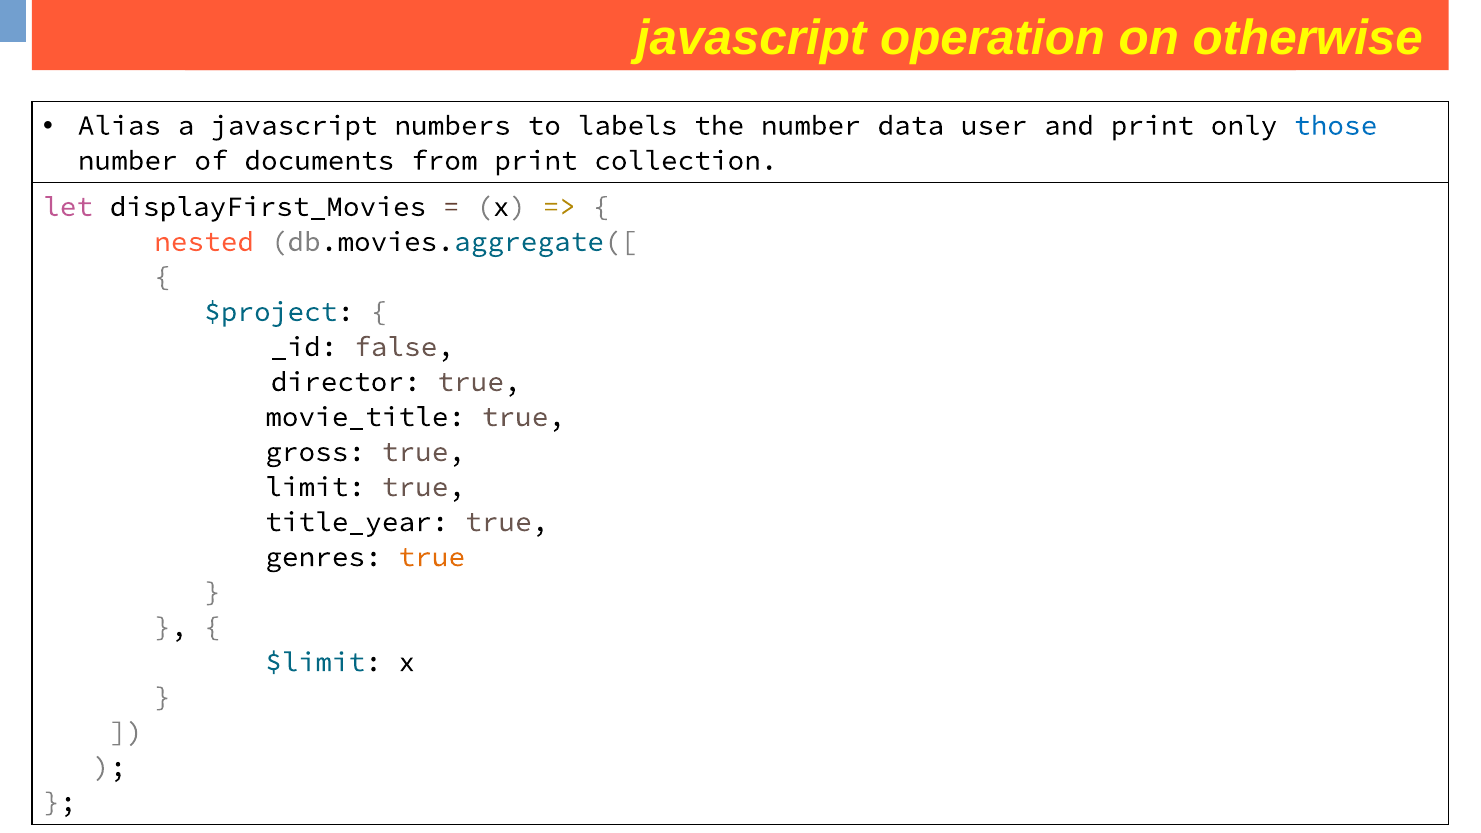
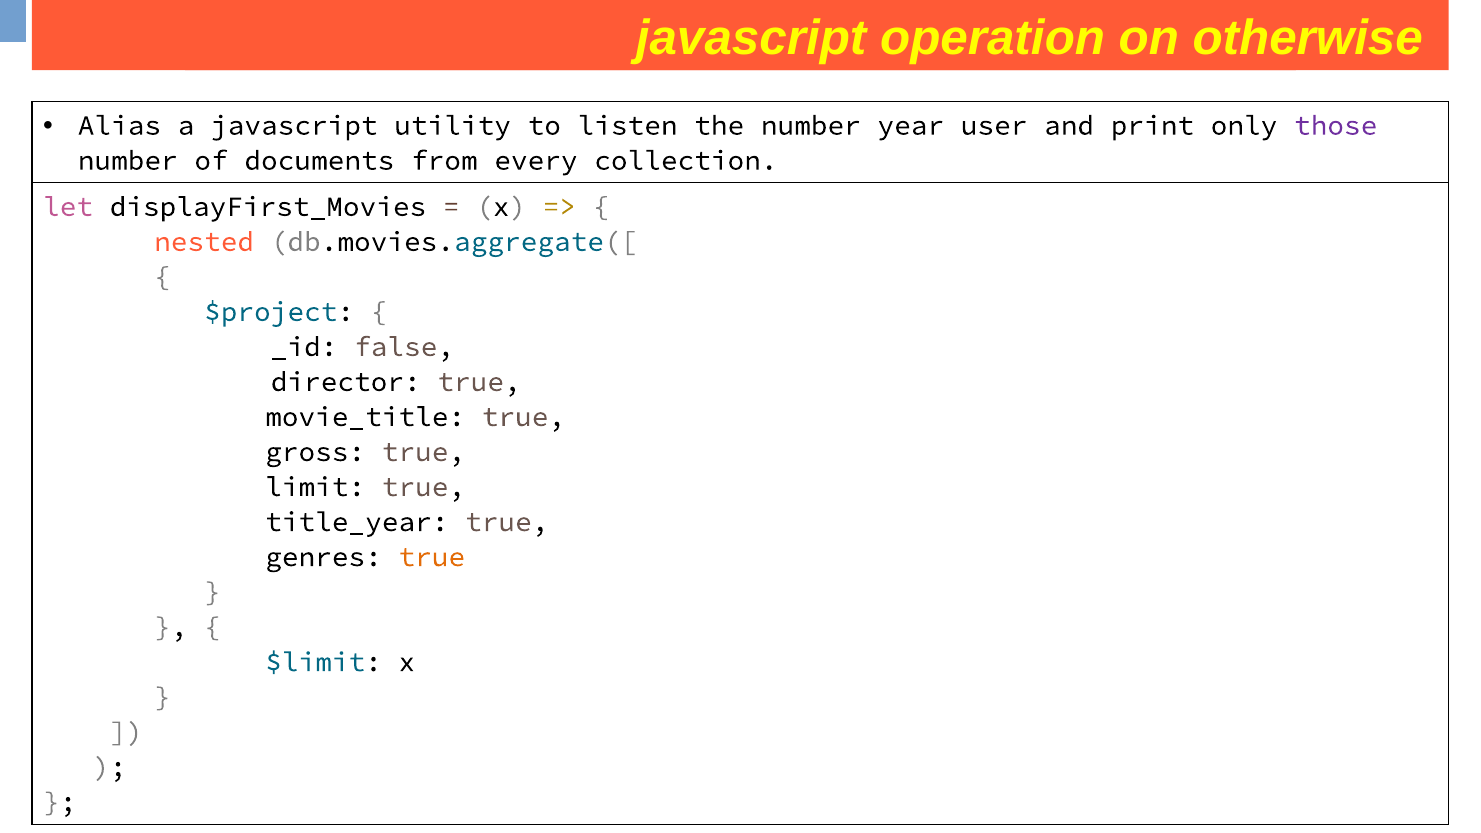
numbers: numbers -> utility (453, 125)
labels: labels -> listen (628, 125)
data: data -> year (911, 125)
those colour: blue -> purple (1336, 125)
from print: print -> every (536, 160)
